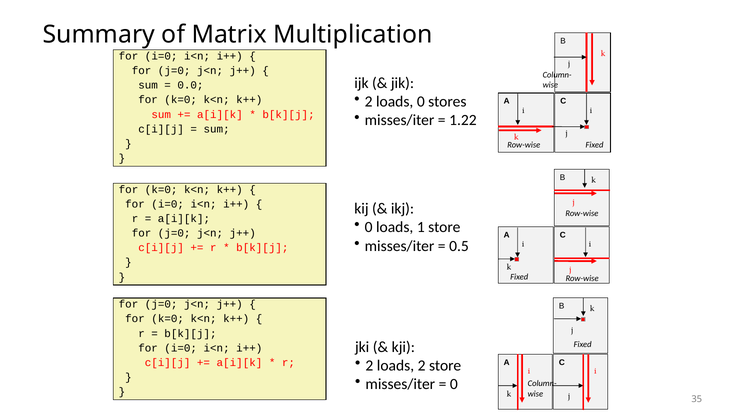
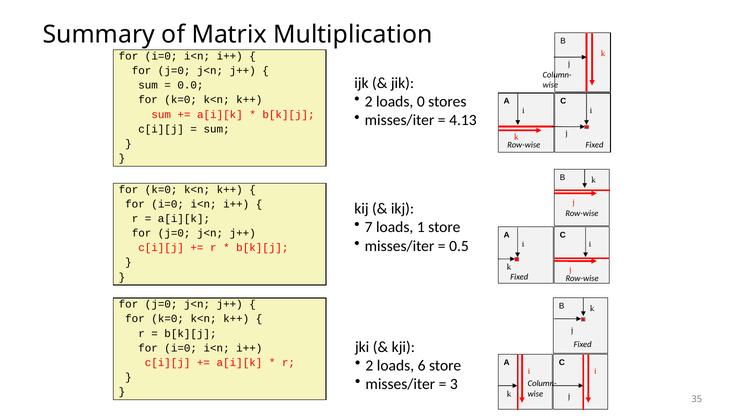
1.22: 1.22 -> 4.13 (463, 120)
0: 0 -> 7 (369, 227)
loads 2: 2 -> 6 (422, 366)
0: 0 -> 3 (454, 384)
